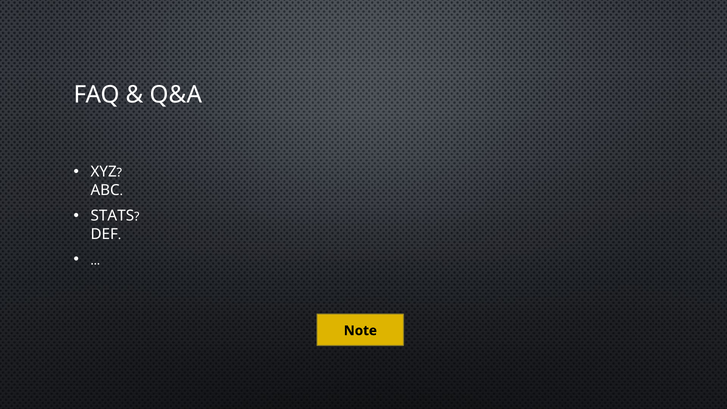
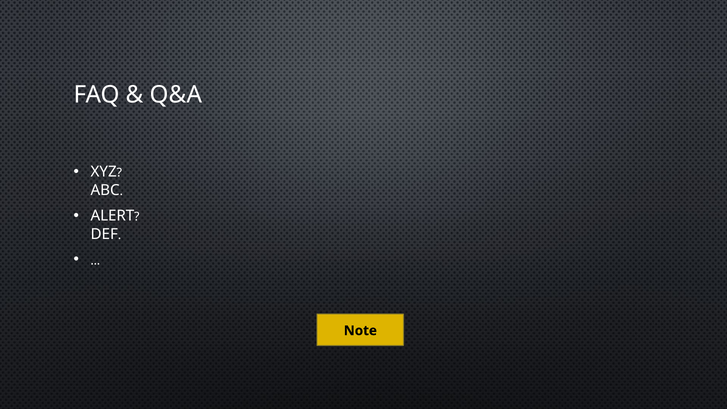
STATS: STATS -> ALERT (112, 216)
